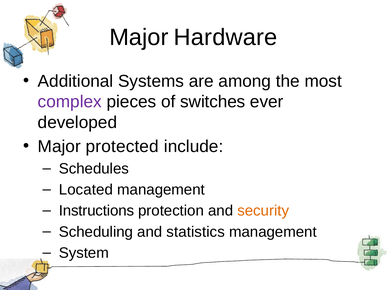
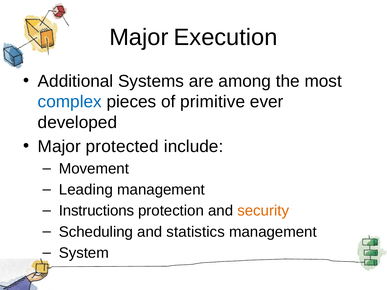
Hardware: Hardware -> Execution (226, 37)
complex colour: purple -> blue (70, 102)
switches: switches -> primitive (213, 102)
Schedules: Schedules -> Movement (94, 169)
Located: Located -> Leading (86, 190)
